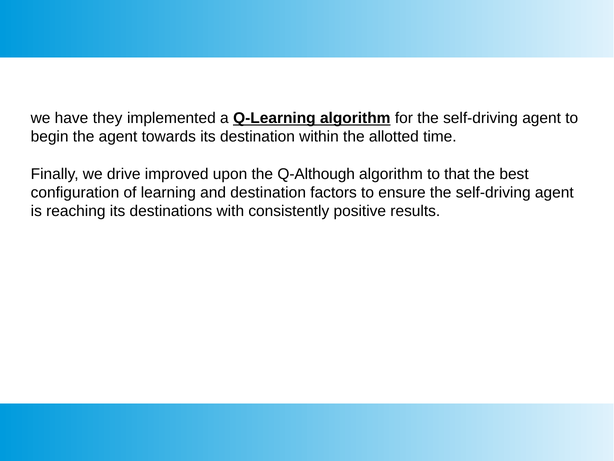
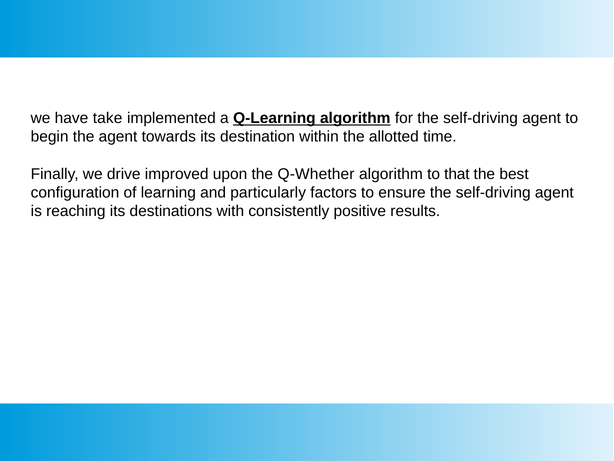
they: they -> take (108, 118)
Q-Although: Q-Although -> Q-Whether (316, 174)
and destination: destination -> particularly (268, 192)
